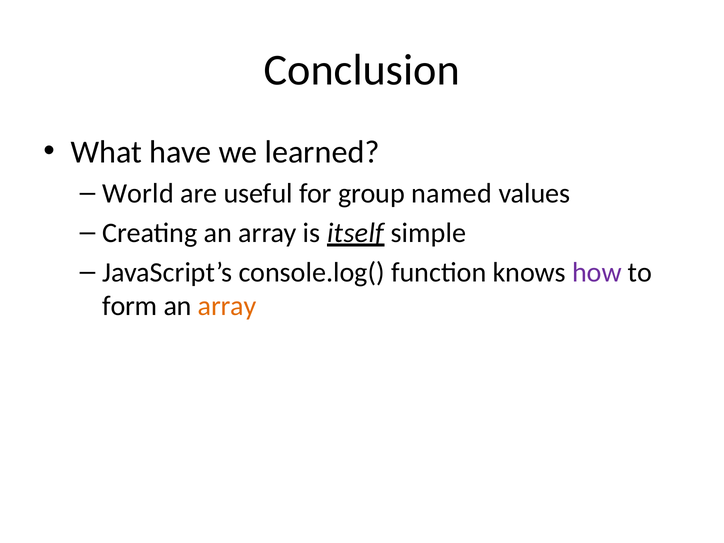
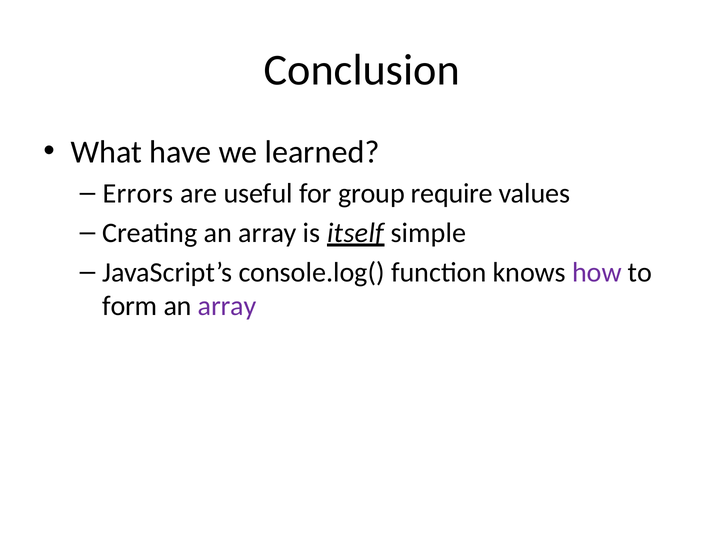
World: World -> Errors (138, 193)
named: named -> require (452, 193)
array colour: orange -> purple (227, 306)
